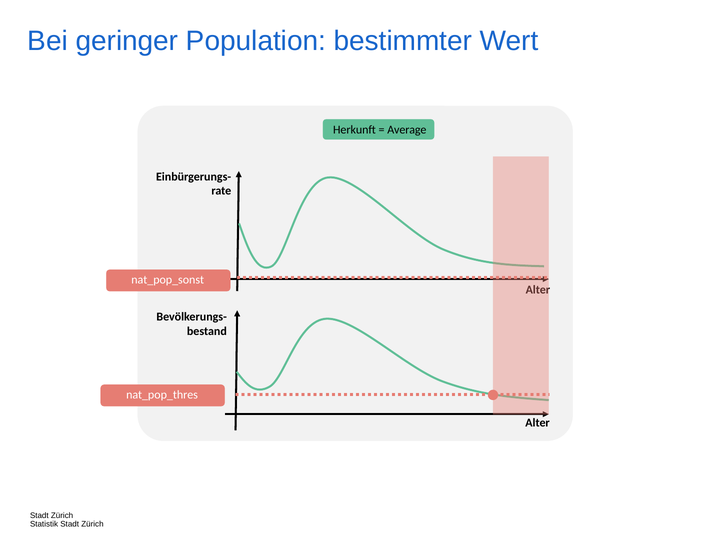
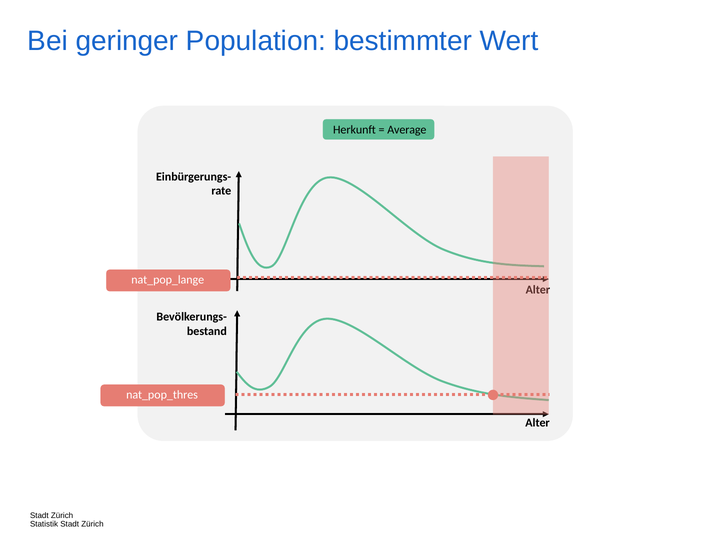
nat_pop_sonst: nat_pop_sonst -> nat_pop_lange (168, 280)
